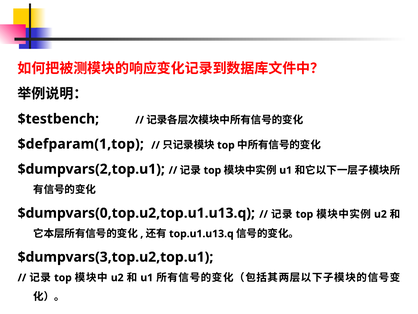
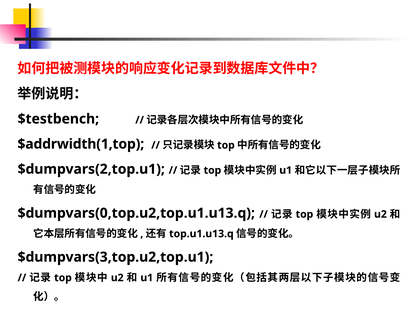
$defparam(1,top: $defparam(1,top -> $addrwidth(1,top (81, 144)
